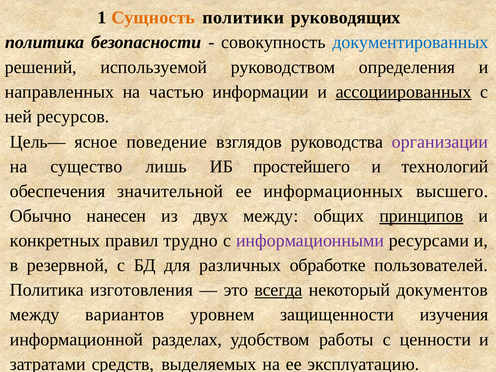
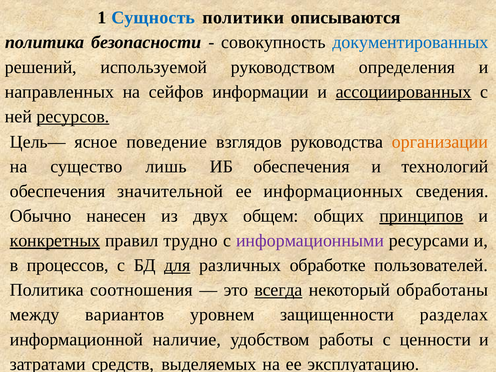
Сущность colour: orange -> blue (153, 18)
руководящих: руководящих -> описываются (346, 18)
частью: частью -> сейфов (176, 92)
ресурсов underline: none -> present (73, 117)
организации colour: purple -> orange (440, 142)
ИБ простейшего: простейшего -> обеспечения (302, 167)
высшего: высшего -> сведения (452, 191)
двух между: между -> общем (271, 216)
конкретных underline: none -> present (55, 241)
резервной: резервной -> процессов (68, 265)
для underline: none -> present (177, 265)
изготовления: изготовления -> соотношения (142, 290)
документов: документов -> обработаны (442, 290)
изучения: изучения -> разделах (454, 315)
разделах: разделах -> наличие (187, 339)
